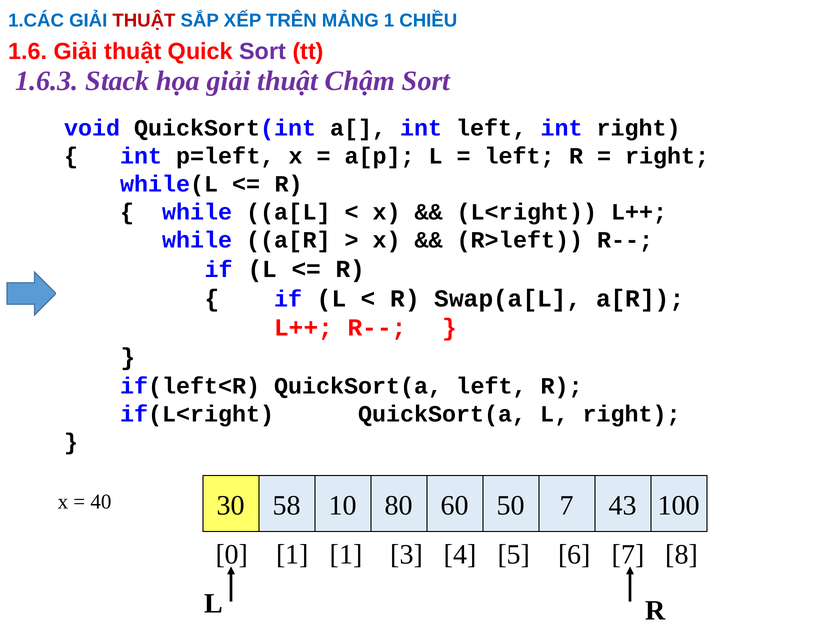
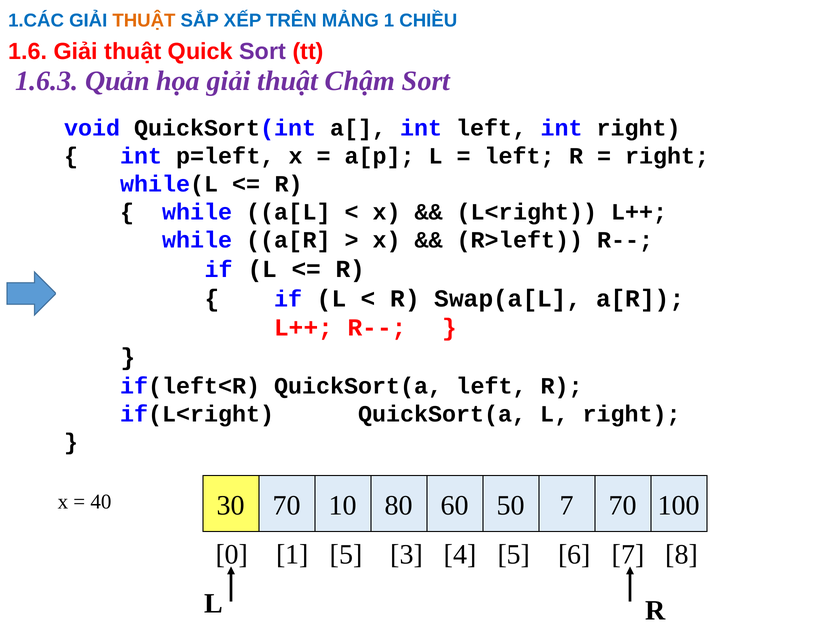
THUẬT colour: red -> orange (144, 21)
Stack: Stack -> Quản (117, 81)
30 58: 58 -> 70 (287, 506)
7 43: 43 -> 70 (623, 506)
1 1: 1 -> 5 (346, 554)
